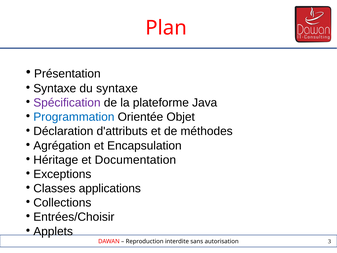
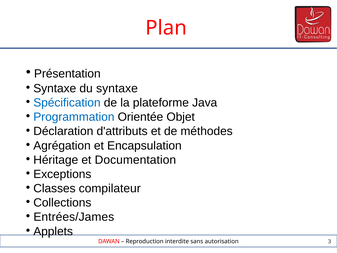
Spécification colour: purple -> blue (67, 103)
applications: applications -> compilateur (110, 188)
Entrées/Choisir: Entrées/Choisir -> Entrées/James (74, 217)
